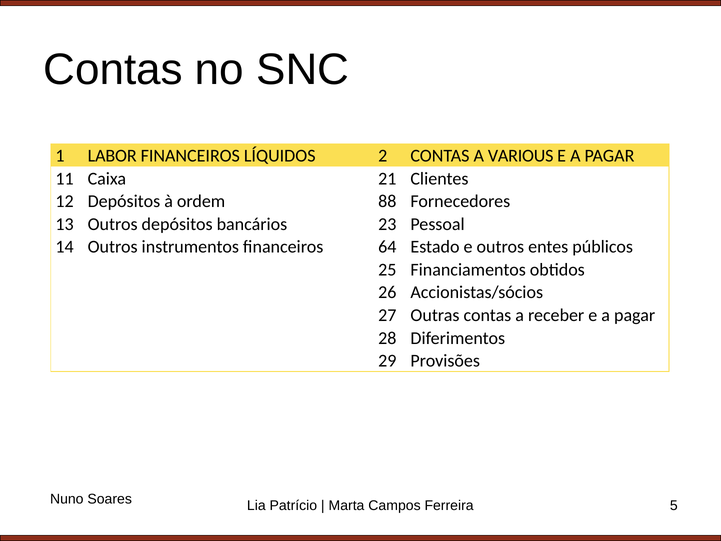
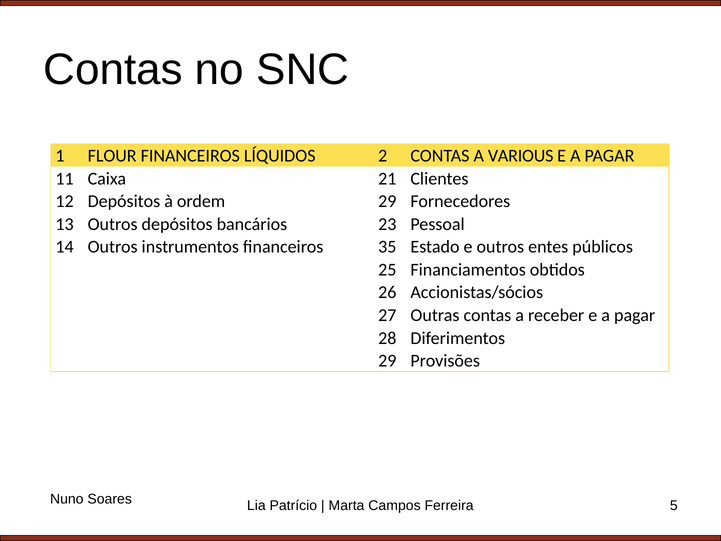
LABOR: LABOR -> FLOUR (112, 156)
ordem 88: 88 -> 29 (387, 201)
64: 64 -> 35 (387, 247)
